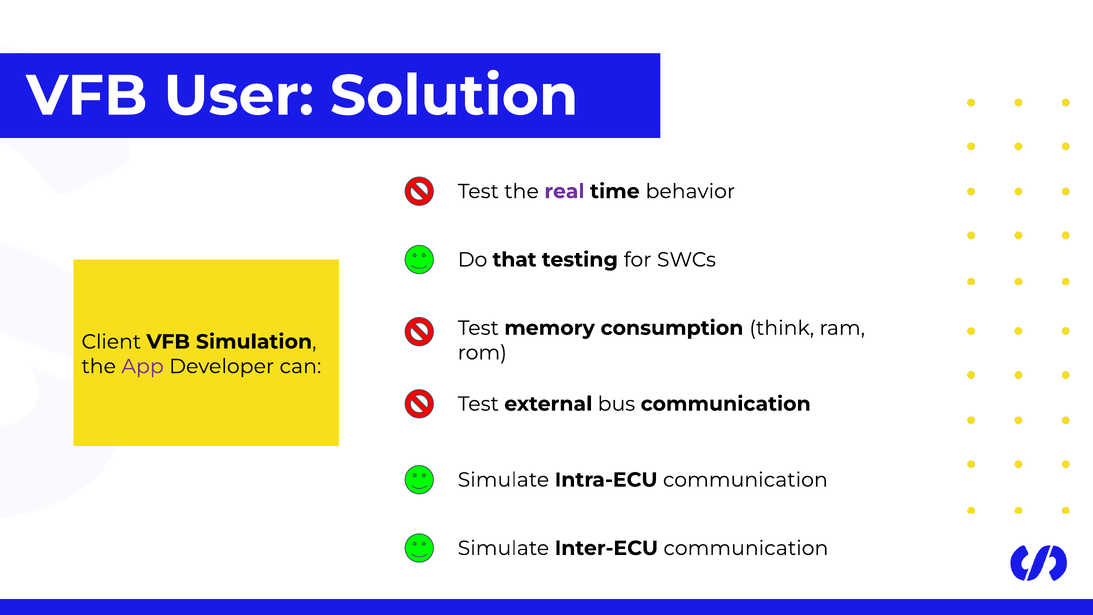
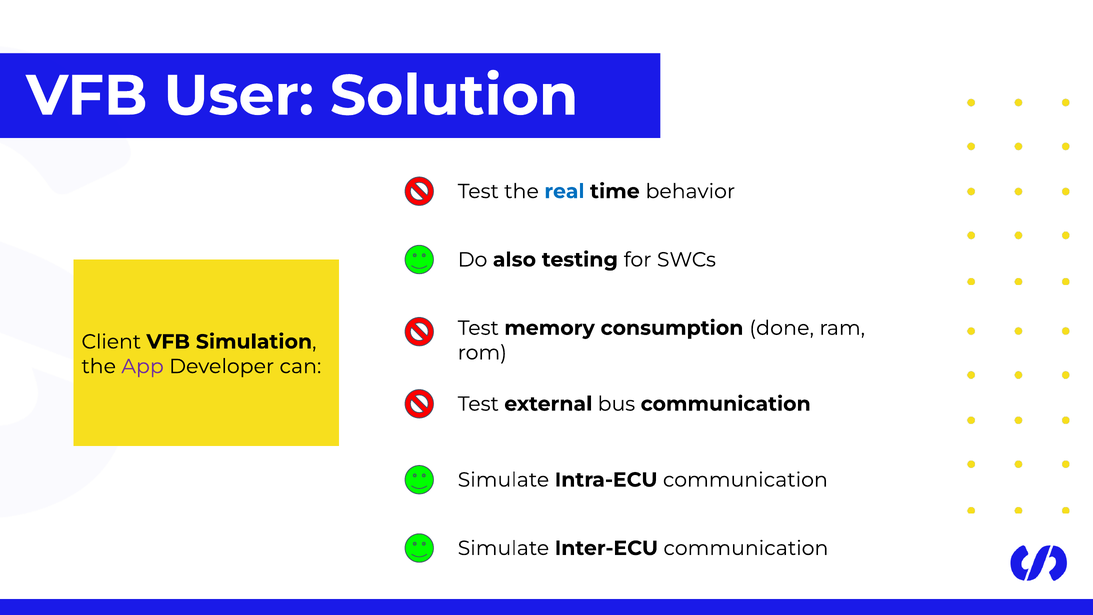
real colour: purple -> blue (564, 191)
that: that -> also (514, 260)
think: think -> done (782, 328)
